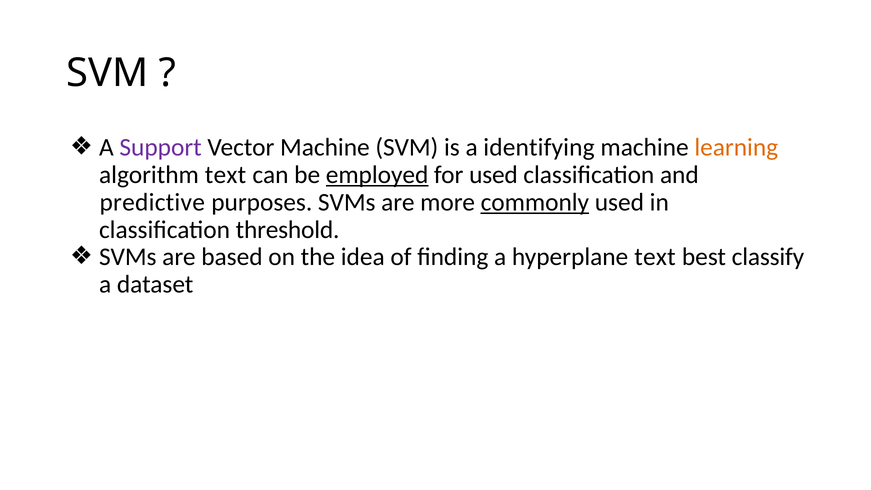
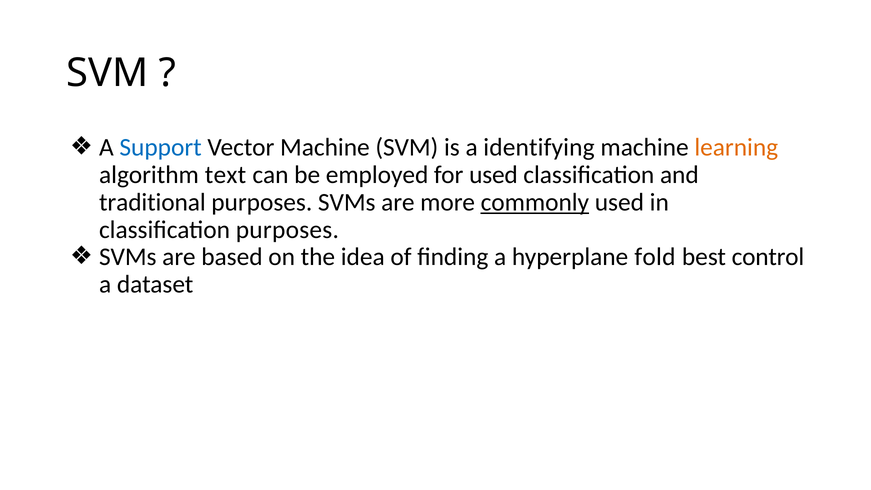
Support colour: purple -> blue (161, 147)
employed underline: present -> none (377, 175)
predictive: predictive -> traditional (152, 202)
classification threshold: threshold -> purposes (287, 230)
hyperplane text: text -> fold (655, 257)
classify: classify -> control (768, 257)
